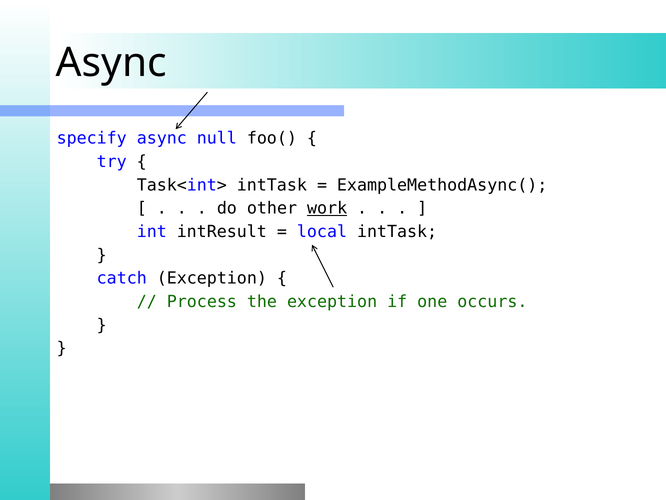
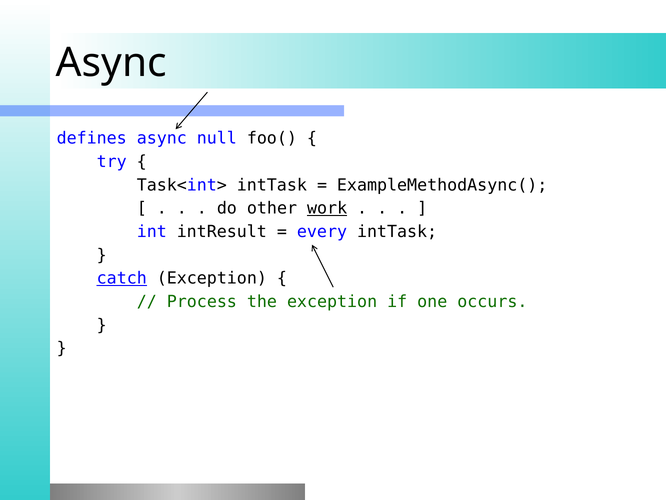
specify: specify -> defines (92, 138)
local: local -> every (322, 231)
catch underline: none -> present (122, 278)
